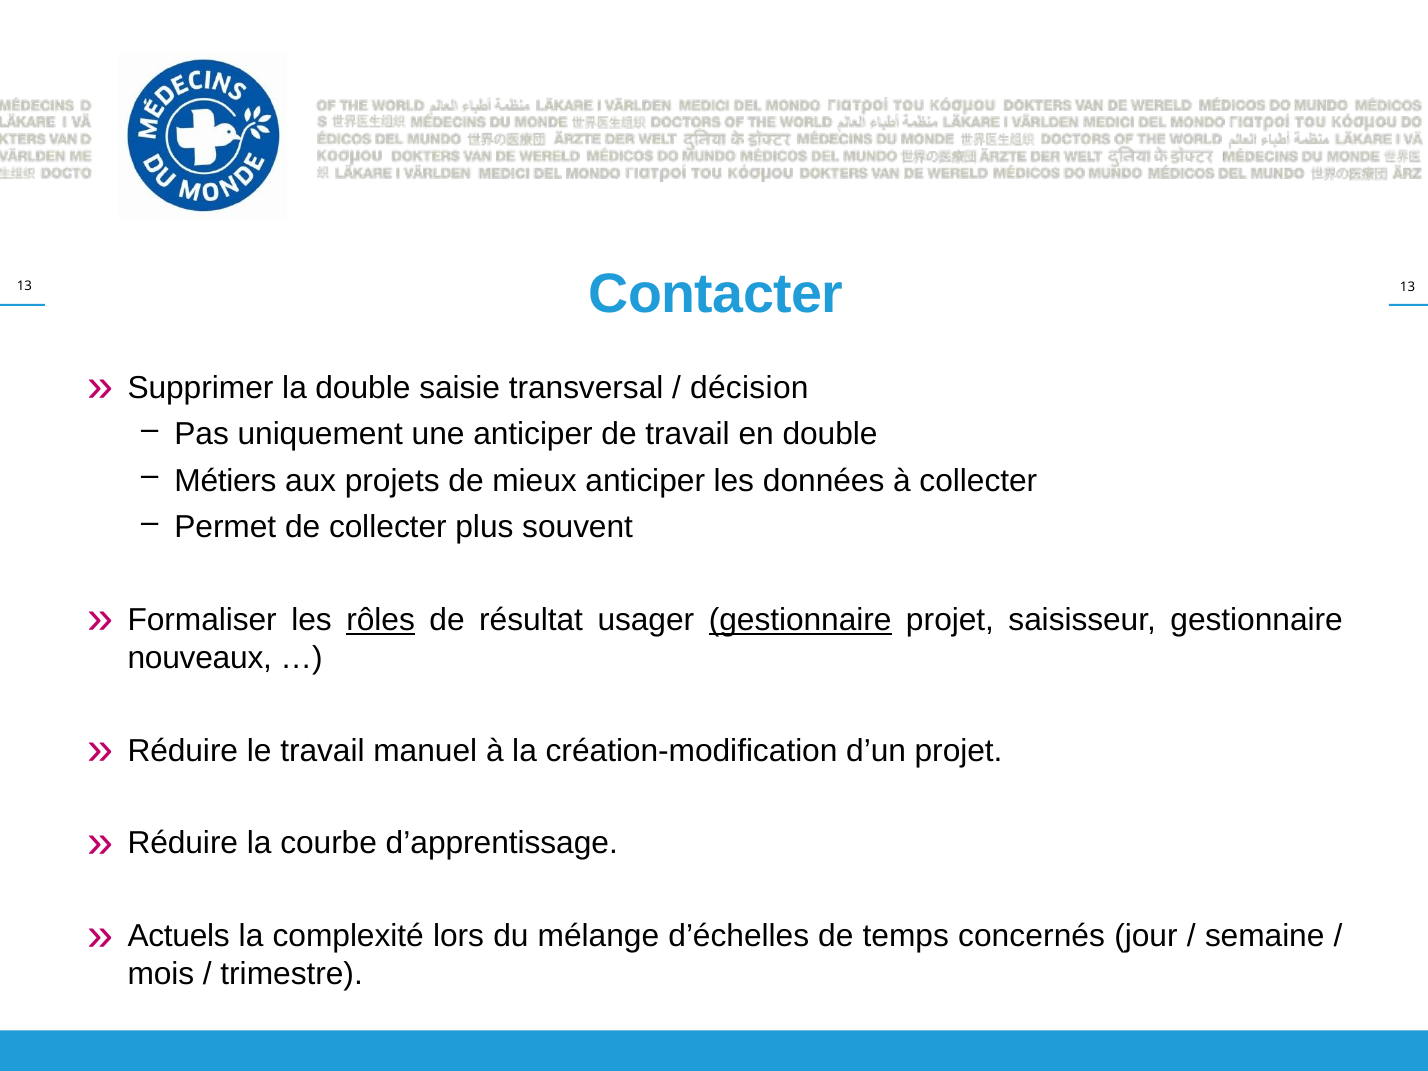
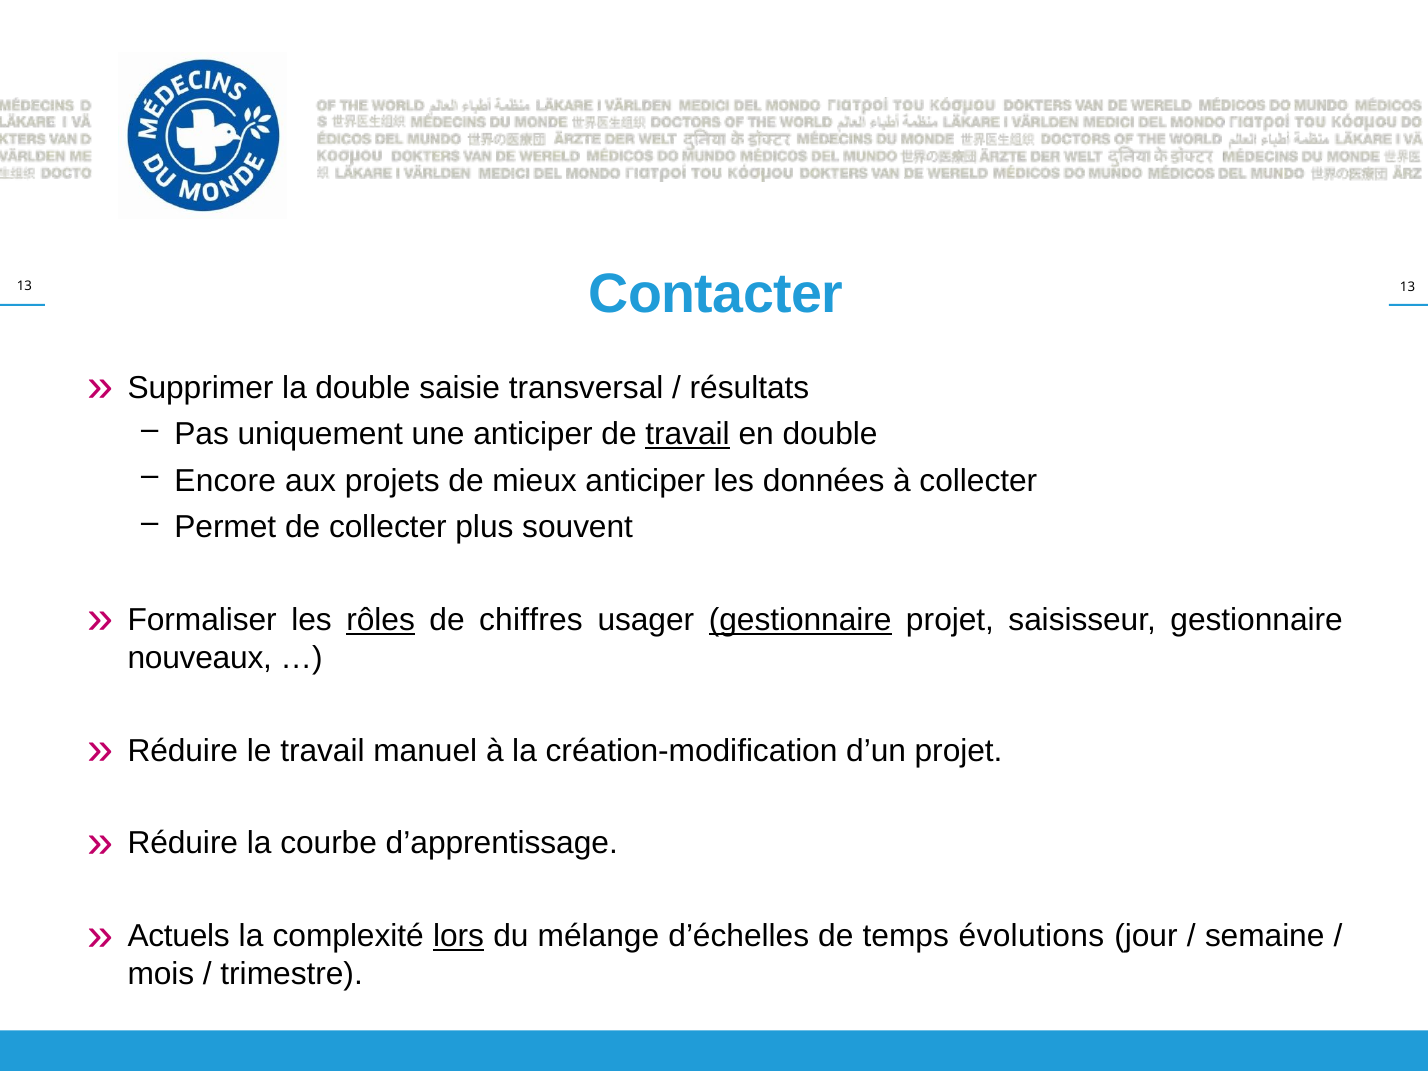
décision: décision -> résultats (749, 388)
travail underline: none -> present (688, 434)
Métiers: Métiers -> Encore (225, 481)
résultat: résultat -> chiffres (531, 620)
lors underline: none -> present (459, 936)
concernés: concernés -> évolutions (1031, 936)
